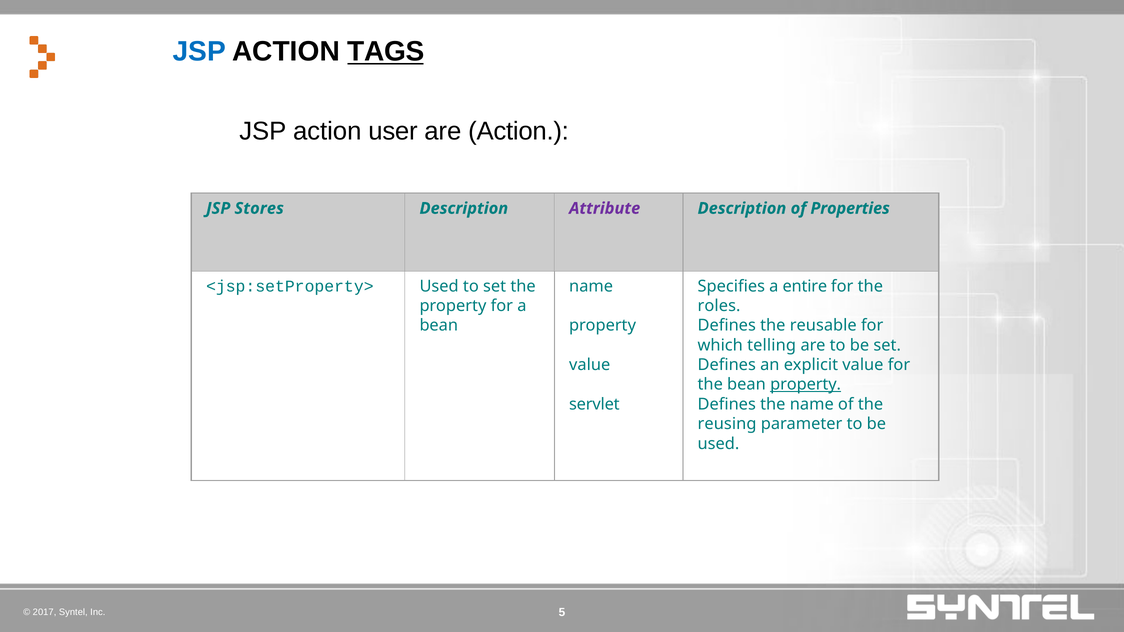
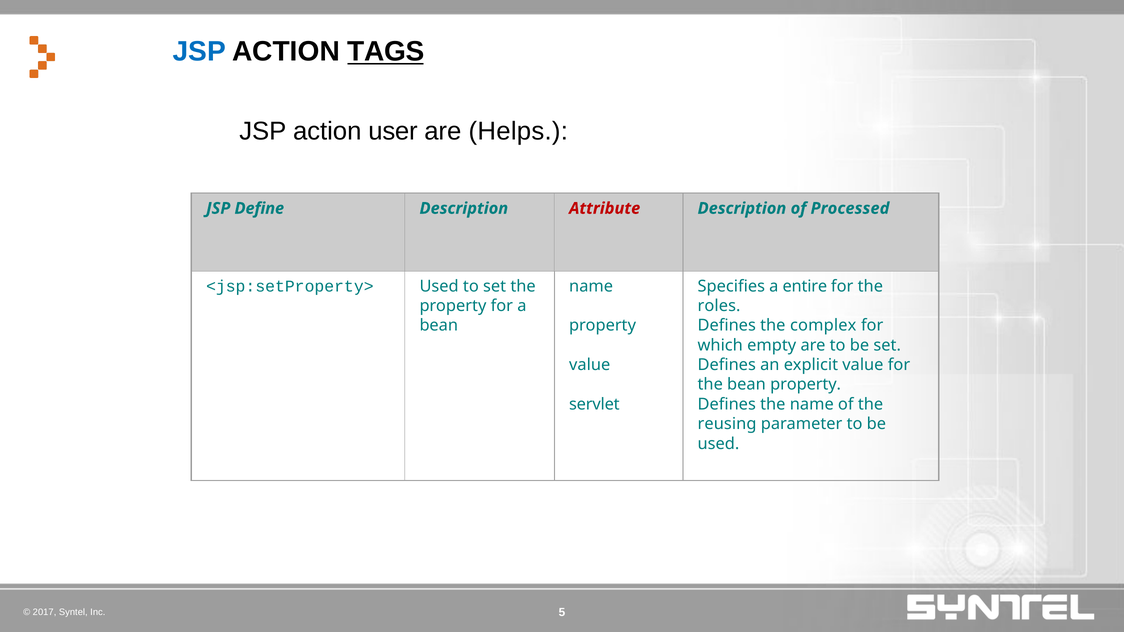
are Action: Action -> Helps (518, 131)
Stores: Stores -> Define (259, 208)
Attribute colour: purple -> red (605, 208)
Properties: Properties -> Processed (850, 208)
reusable: reusable -> complex (823, 326)
telling: telling -> empty (772, 345)
property underline: present -> none (806, 385)
